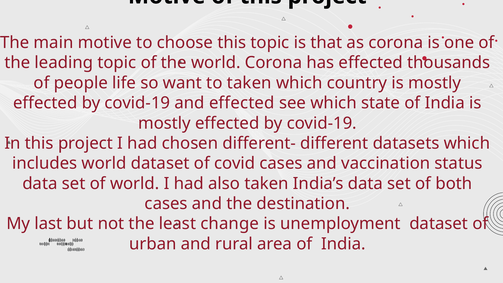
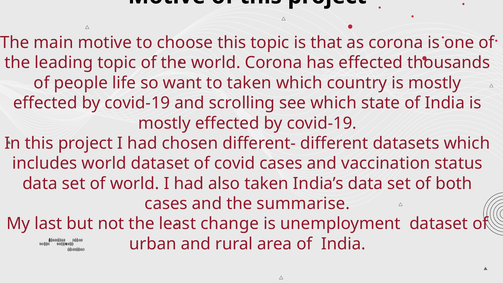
and effected: effected -> scrolling (242, 103)
destination: destination -> summarise (303, 204)
